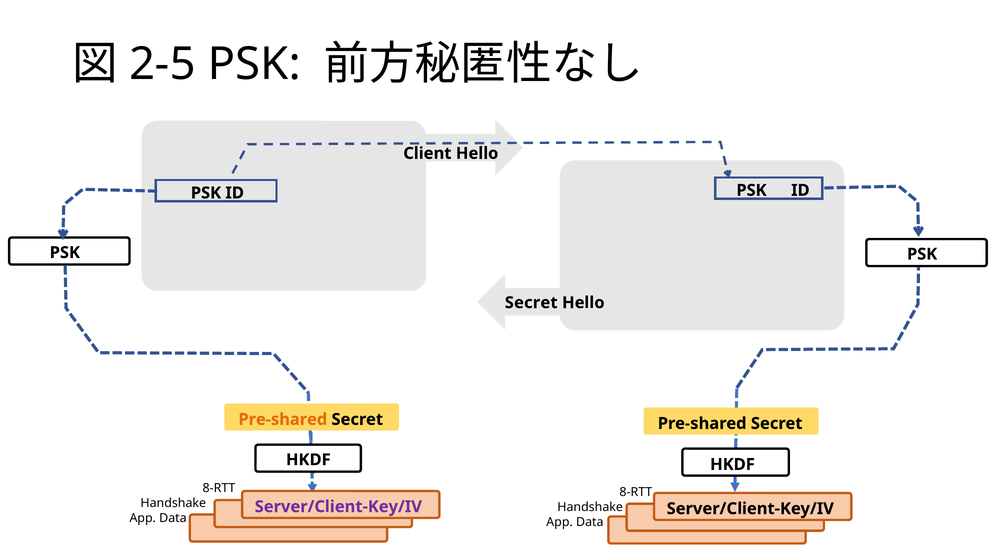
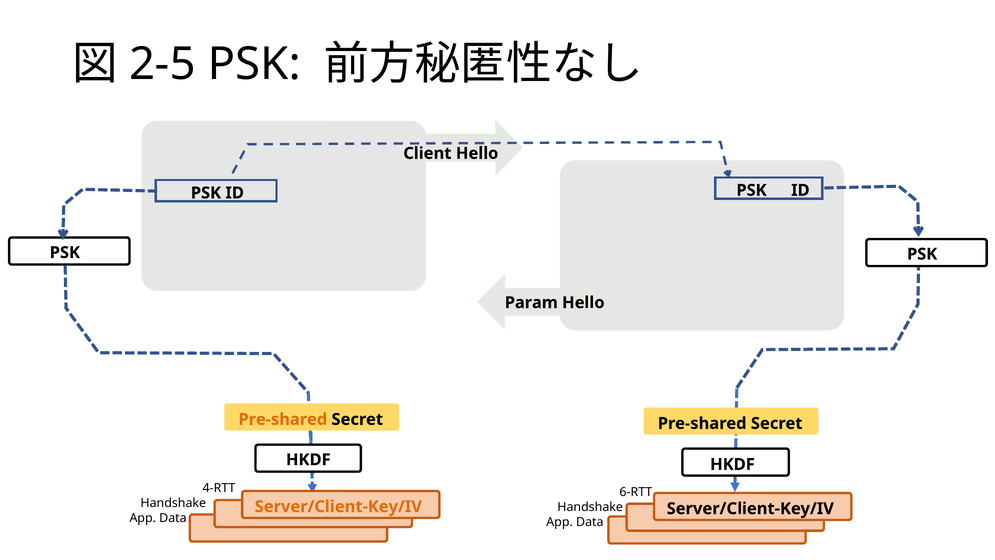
Secret: Secret -> Param (531, 302)
8-RTT: 8-RTT -> 4-RTT (219, 488)
8-RTT: 8-RTT -> 6-RTT (636, 492)
Server/Client-Key/IV colour: purple -> orange (338, 506)
